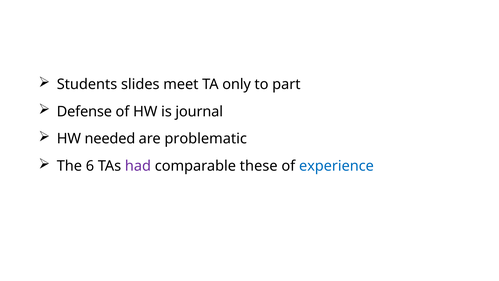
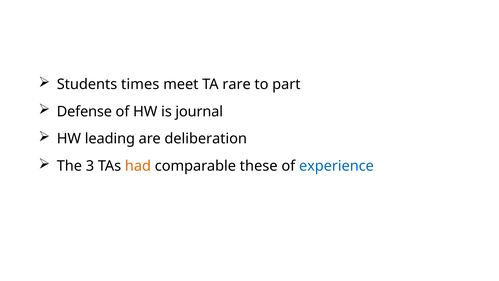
slides: slides -> times (140, 84)
only: only -> rare (237, 84)
needed: needed -> leading (110, 139)
problematic: problematic -> deliberation (206, 139)
6: 6 -> 3 (90, 166)
had colour: purple -> orange (138, 166)
